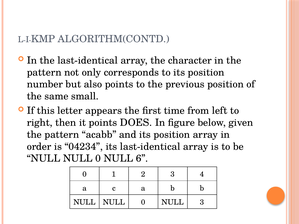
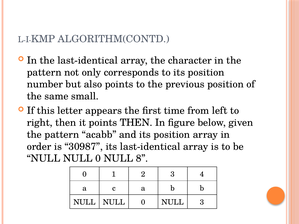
points DOES: DOES -> THEN (136, 123)
04234: 04234 -> 30987 (84, 147)
6: 6 -> 8 (142, 159)
